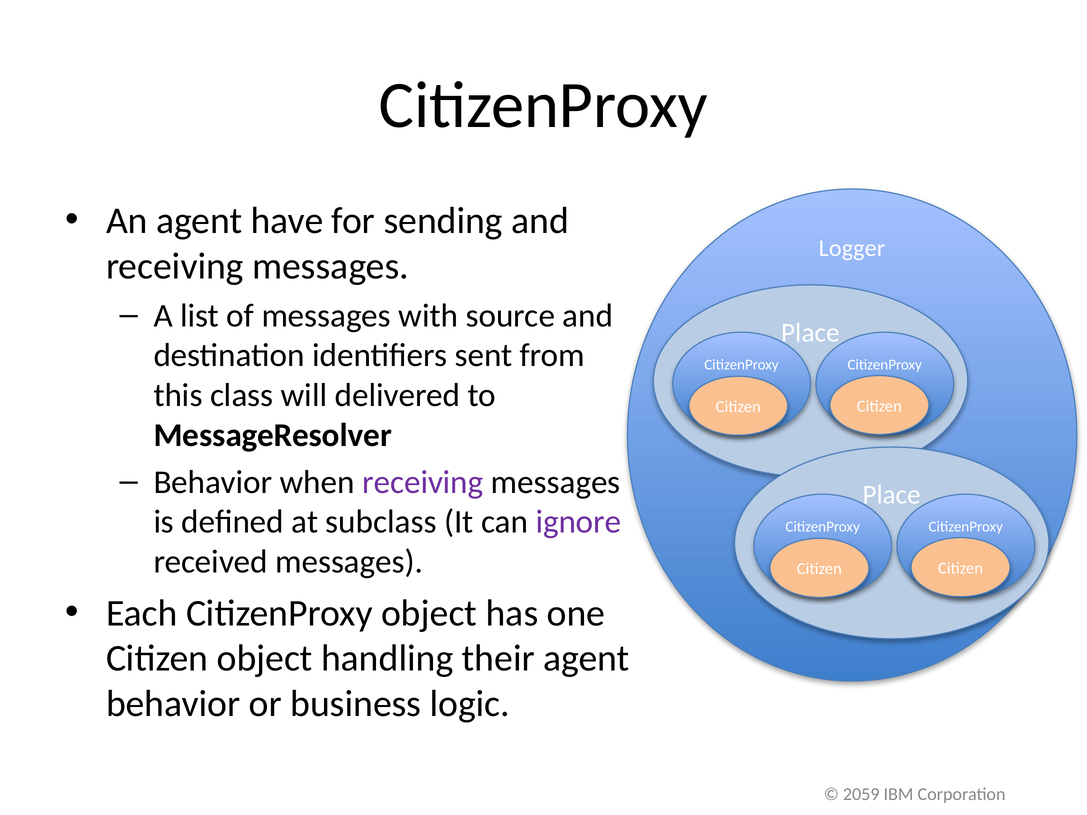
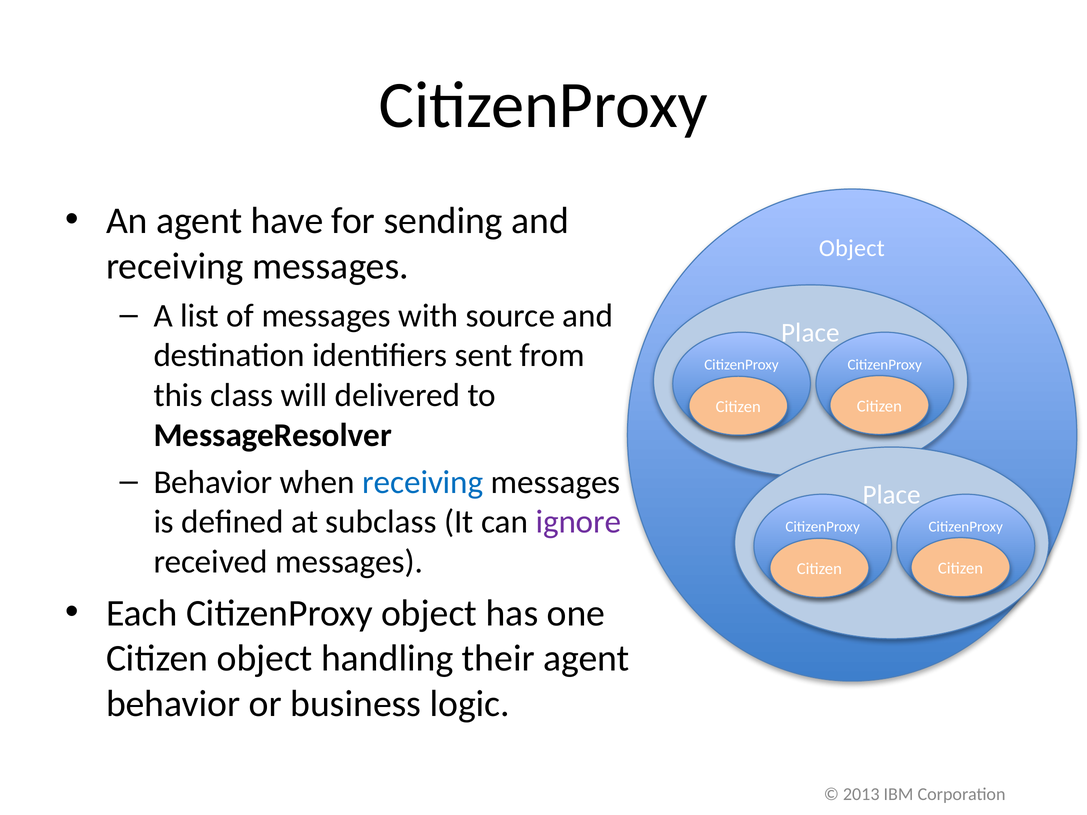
Logger: Logger -> Object (852, 249)
receiving colour: purple -> blue (423, 482)
2059: 2059 -> 2013 (861, 795)
